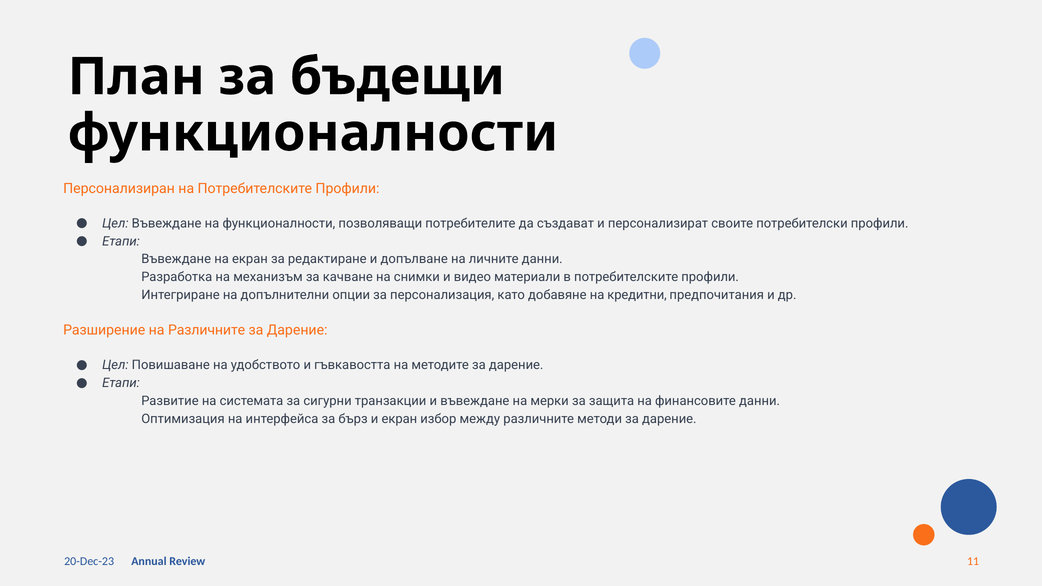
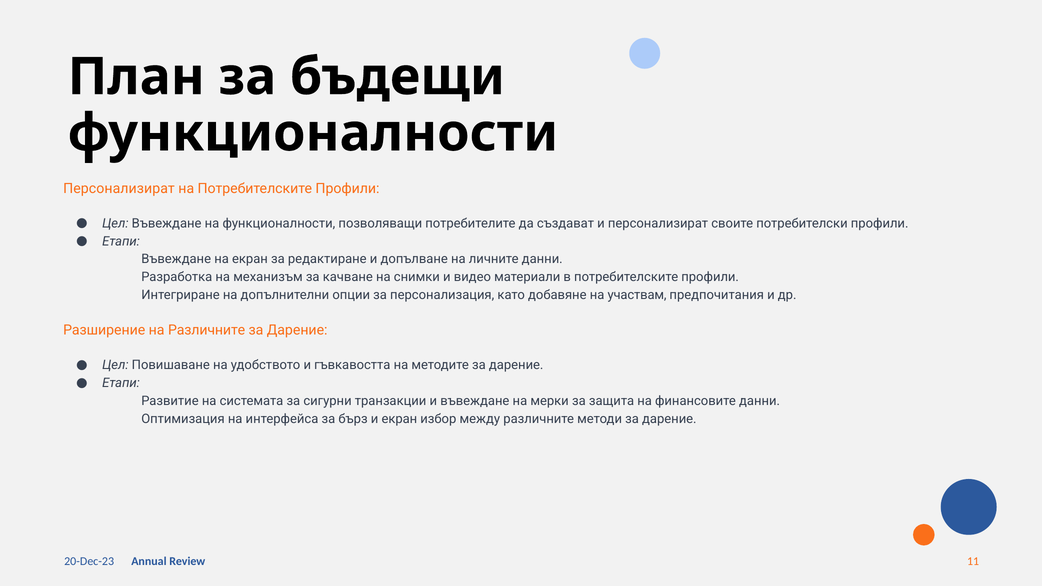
Персонализиран: Персонализиран -> Персонализират (119, 188)
кредитни: кредитни -> участвам (637, 295)
